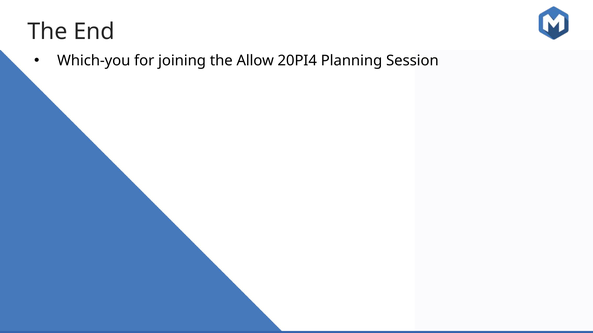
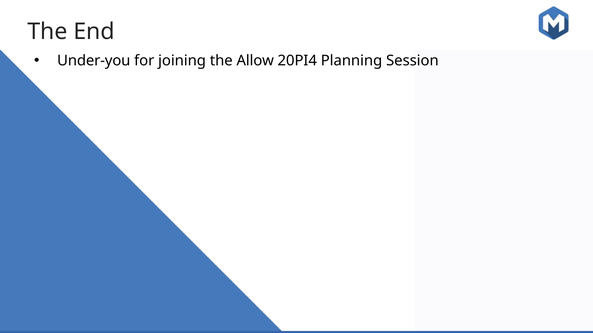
Which-you: Which-you -> Under-you (94, 61)
